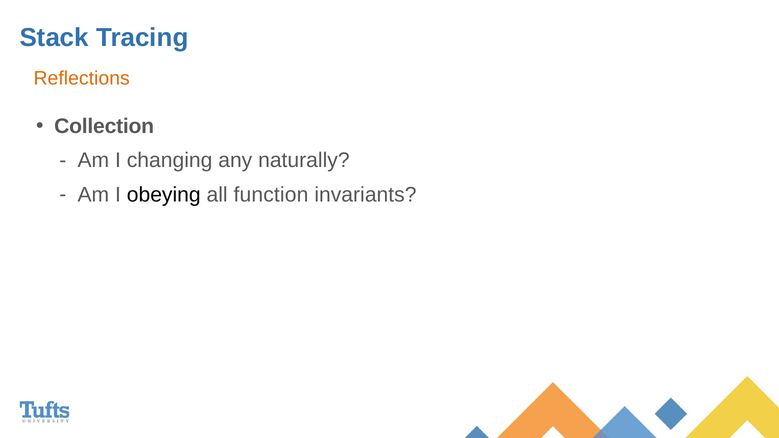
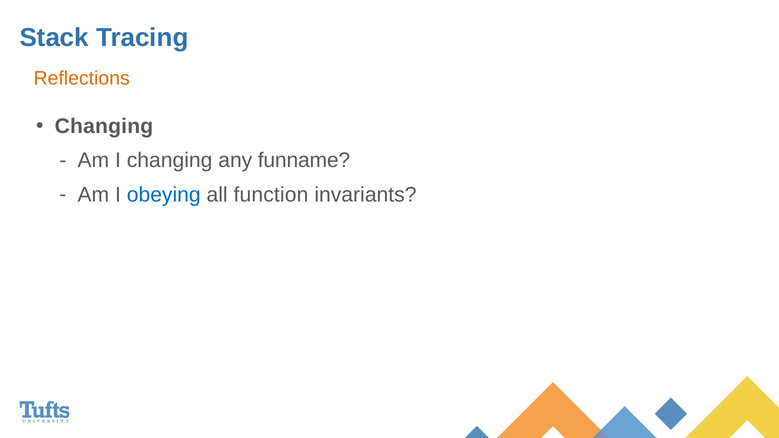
Collection: Collection -> Changing (104, 127)
naturally: naturally -> funname (304, 161)
obeying colour: black -> blue (164, 195)
